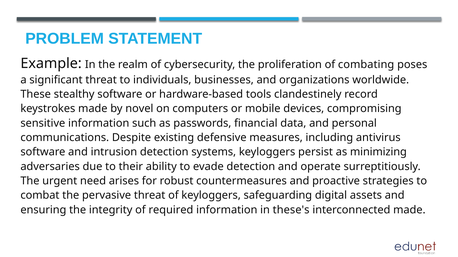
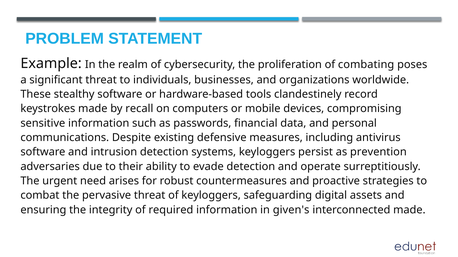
novel: novel -> recall (139, 109)
minimizing: minimizing -> prevention (378, 152)
these's: these's -> given's (291, 210)
